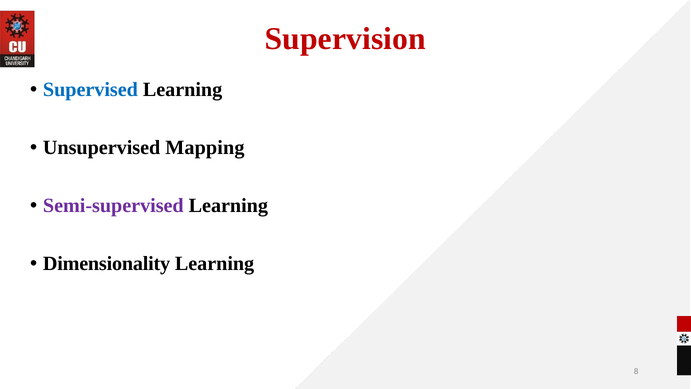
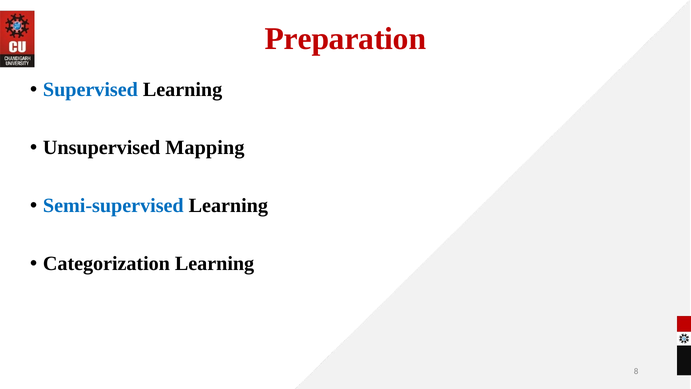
Supervision: Supervision -> Preparation (345, 39)
Semi-supervised colour: purple -> blue (113, 206)
Dimensionality: Dimensionality -> Categorization (106, 264)
